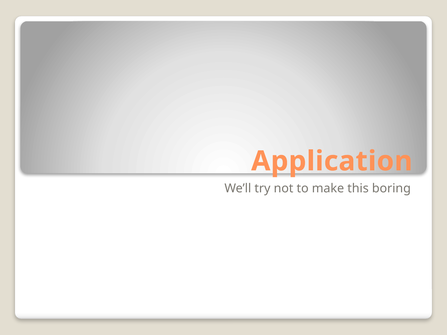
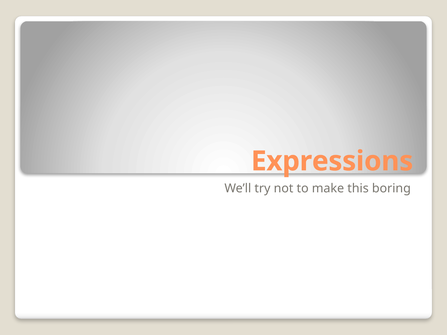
Application: Application -> Expressions (332, 161)
